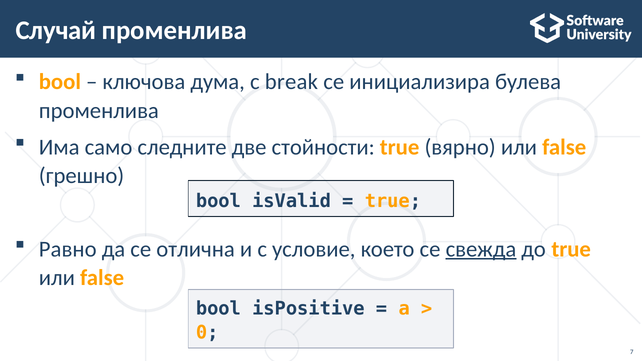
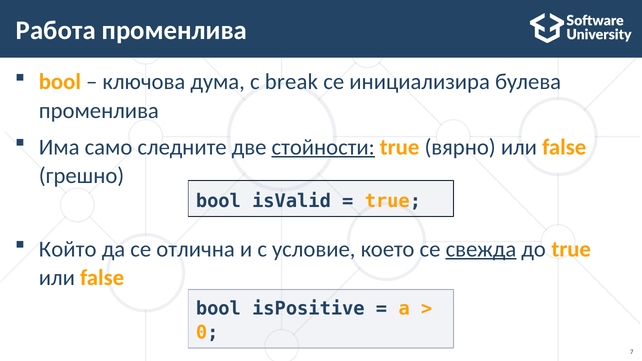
Случай: Случай -> Работа (56, 30)
стойности underline: none -> present (323, 147)
Равно: Равно -> Който (68, 249)
